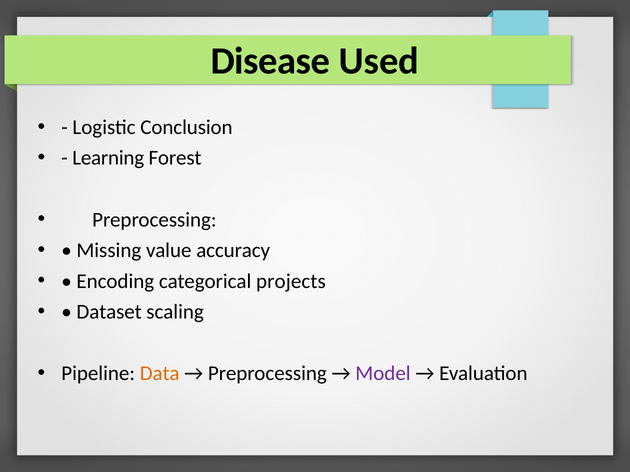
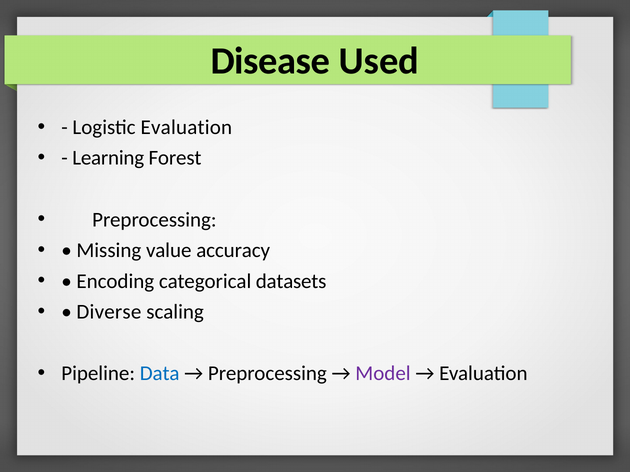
Logistic Conclusion: Conclusion -> Evaluation (186, 127)
projects: projects -> datasets (291, 281)
Dataset: Dataset -> Diverse (109, 312)
Data colour: orange -> blue (160, 374)
